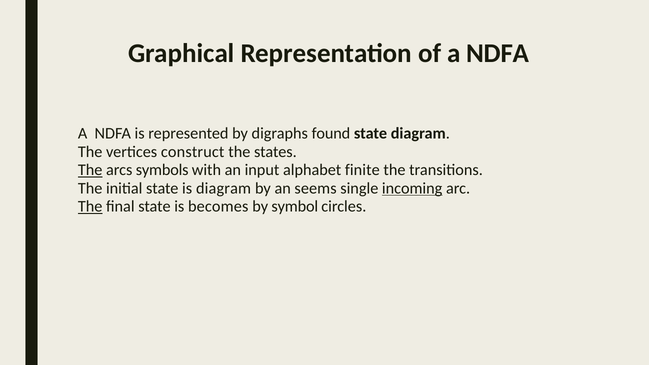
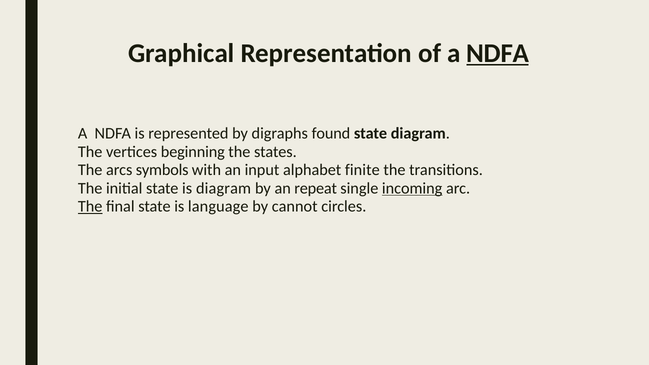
NDFA underline: none -> present (498, 53)
construct: construct -> beginning (193, 152)
The underline: present -> none (90, 170)
seems: seems -> repeat (316, 188)
becomes: becomes -> language (218, 207)
symbol: symbol -> cannot (295, 207)
